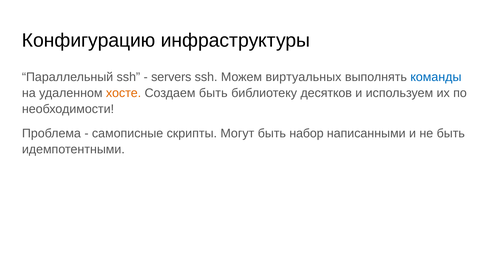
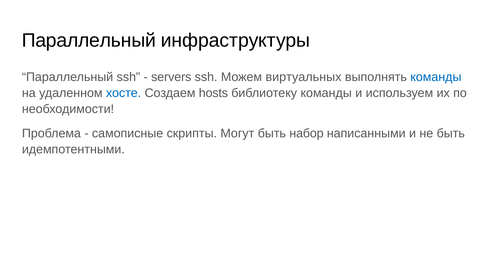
Конфигурацию: Конфигурацию -> Параллельный (89, 40)
хосте colour: orange -> blue (124, 93)
Создаем быть: быть -> hosts (213, 93)
библиотеку десятков: десятков -> команды (326, 93)
